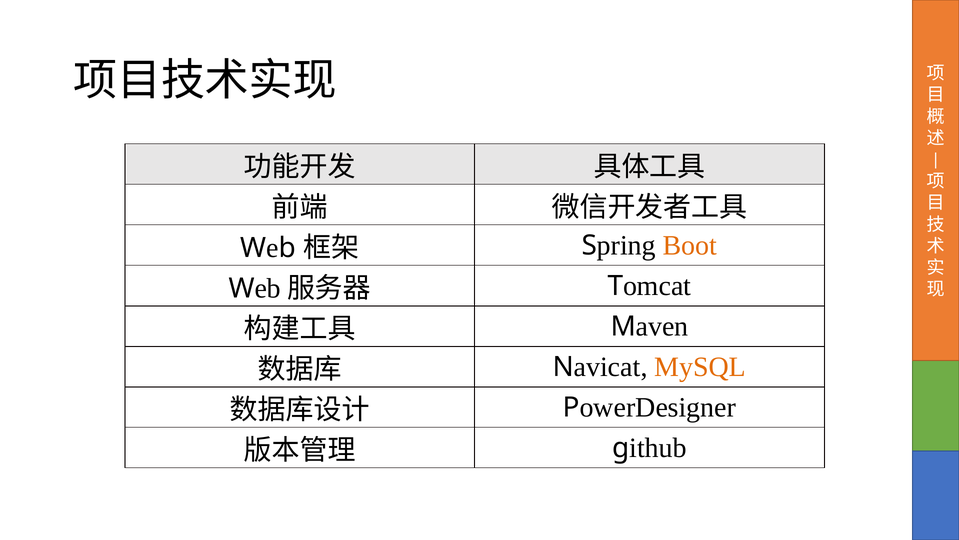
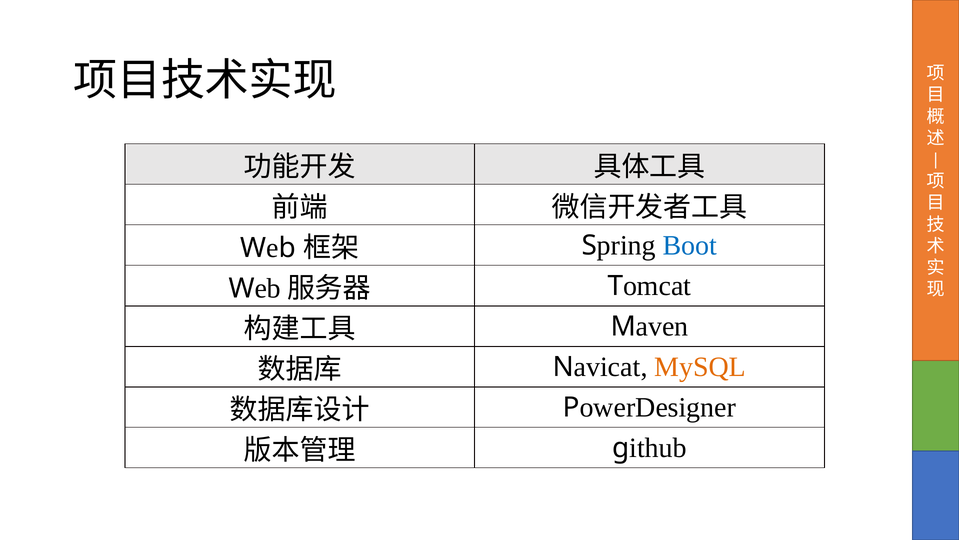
Boot colour: orange -> blue (690, 245)
